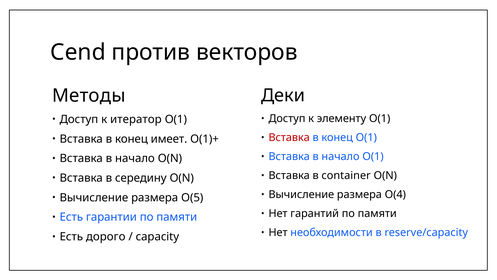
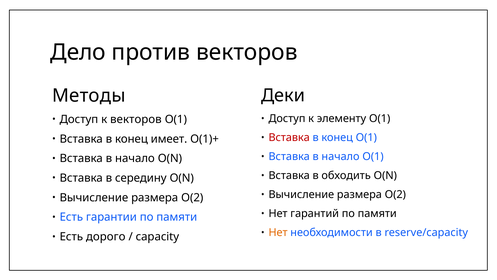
Cend: Cend -> Дело (78, 52)
к итератор: итератор -> векторов (136, 119)
container: container -> обходить (346, 175)
O(4: O(4 -> O(2 (395, 194)
O(5: O(5 -> O(2 (192, 197)
Нет colour: black -> orange (278, 232)
